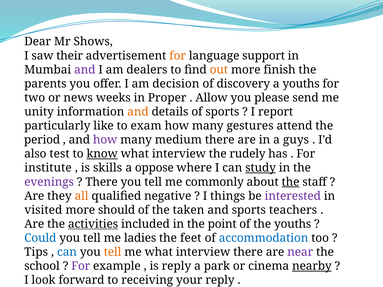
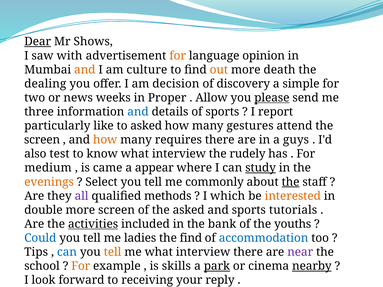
Dear underline: none -> present (38, 42)
their: their -> with (70, 56)
support: support -> opinion (264, 56)
and colour: purple -> orange (85, 70)
dealers: dealers -> culture (147, 70)
finish: finish -> death (280, 70)
parents: parents -> dealing (45, 84)
a youths: youths -> simple (301, 84)
please underline: none -> present (272, 98)
unity: unity -> three (39, 112)
and colour: orange -> blue (138, 112)
to exam: exam -> asked (146, 126)
period: period -> screen (42, 140)
how colour: purple -> orange (105, 140)
medium: medium -> requires (178, 140)
know underline: present -> none (102, 154)
institute: institute -> medium (48, 168)
skills: skills -> came (108, 168)
oppose: oppose -> appear (154, 168)
evenings colour: purple -> orange (49, 182)
There: There -> Select (102, 182)
all colour: orange -> purple (82, 196)
negative: negative -> methods (168, 196)
things: things -> which (228, 196)
interested colour: purple -> orange (293, 196)
visited: visited -> double (43, 210)
more should: should -> screen (117, 210)
the taken: taken -> asked (189, 210)
teachers: teachers -> tutorials (293, 210)
point: point -> bank (222, 224)
the feet: feet -> find (191, 238)
For colour: purple -> orange (81, 266)
is reply: reply -> skills (176, 266)
park underline: none -> present (217, 266)
